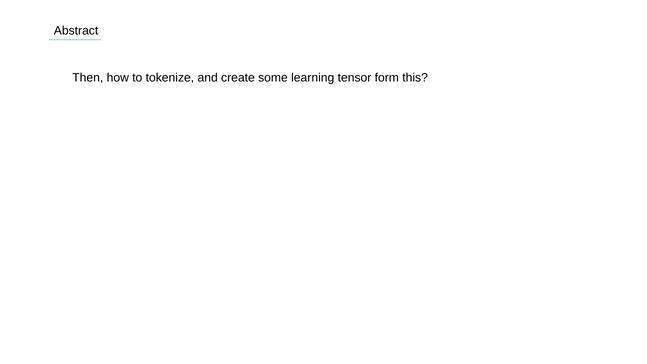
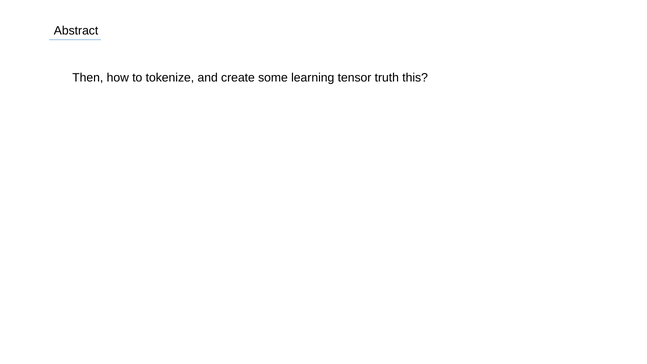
form: form -> truth (387, 78)
